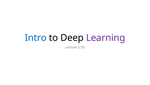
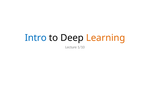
Learning colour: purple -> orange (106, 37)
